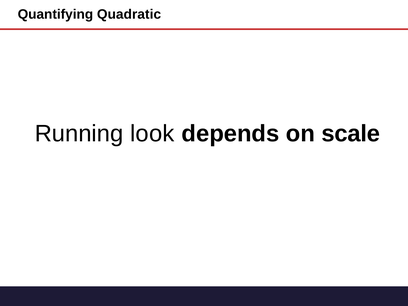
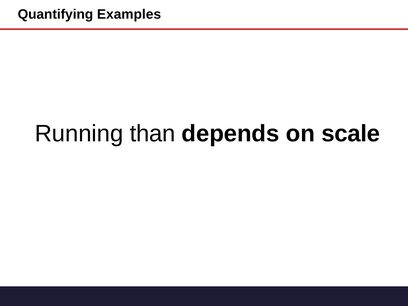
Quadratic: Quadratic -> Examples (129, 14)
look: look -> than (153, 134)
